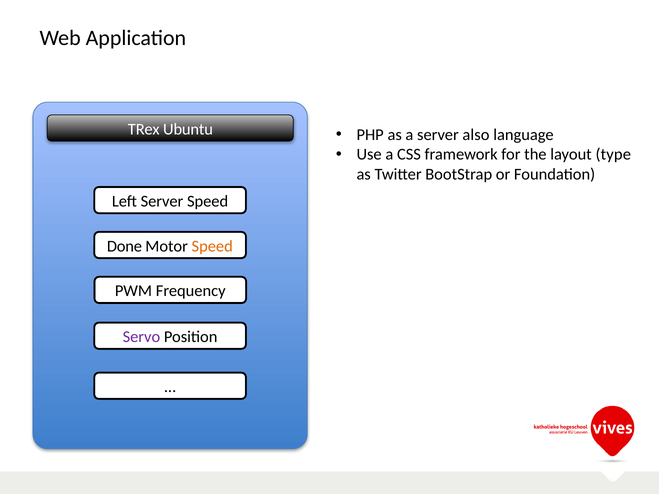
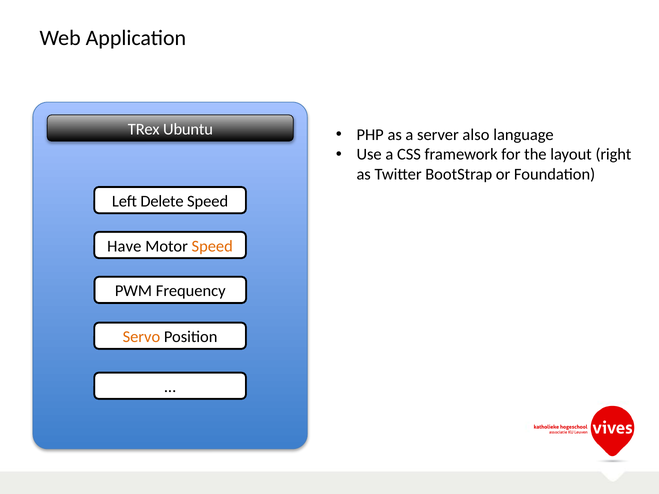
type: type -> right (613, 155)
Left Server: Server -> Delete (162, 201)
Done: Done -> Have (124, 246)
Servo colour: purple -> orange (141, 337)
